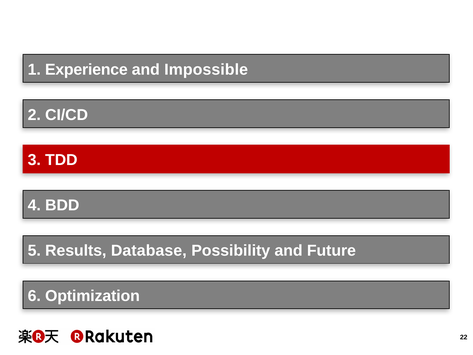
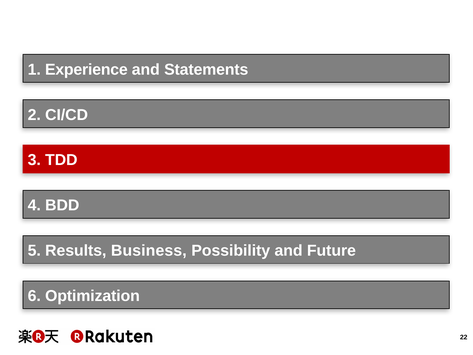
Impossible: Impossible -> Statements (206, 70)
Database: Database -> Business (149, 250)
